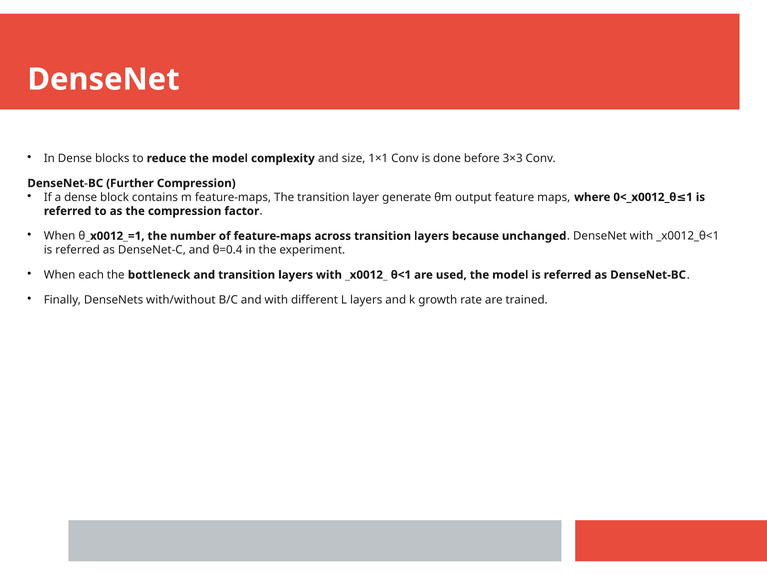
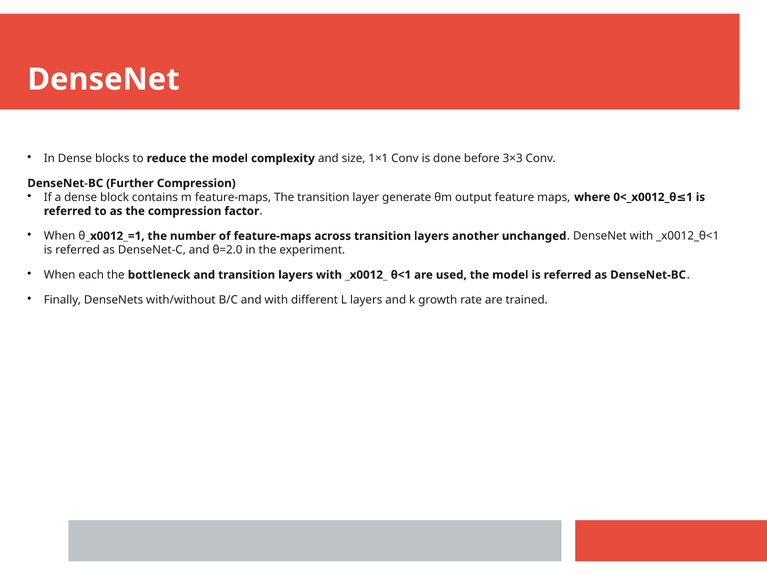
because: because -> another (475, 236)
θ=0.4: θ=0.4 -> θ=2.0 (228, 250)
